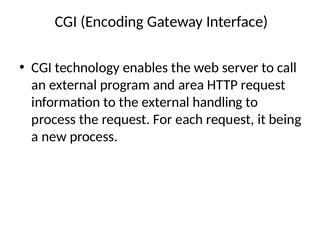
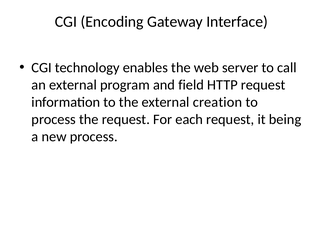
area: area -> field (191, 85)
handling: handling -> creation (217, 102)
